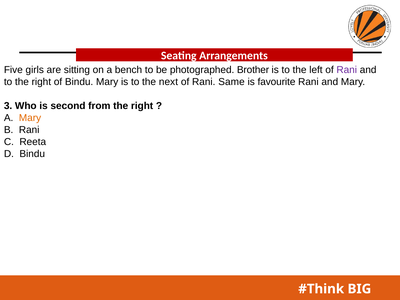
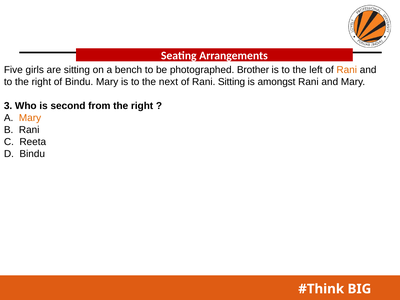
Rani colour: purple -> orange (347, 70)
Rani Same: Same -> Sitting (232, 82)
favourite: favourite -> amongst (277, 82)
